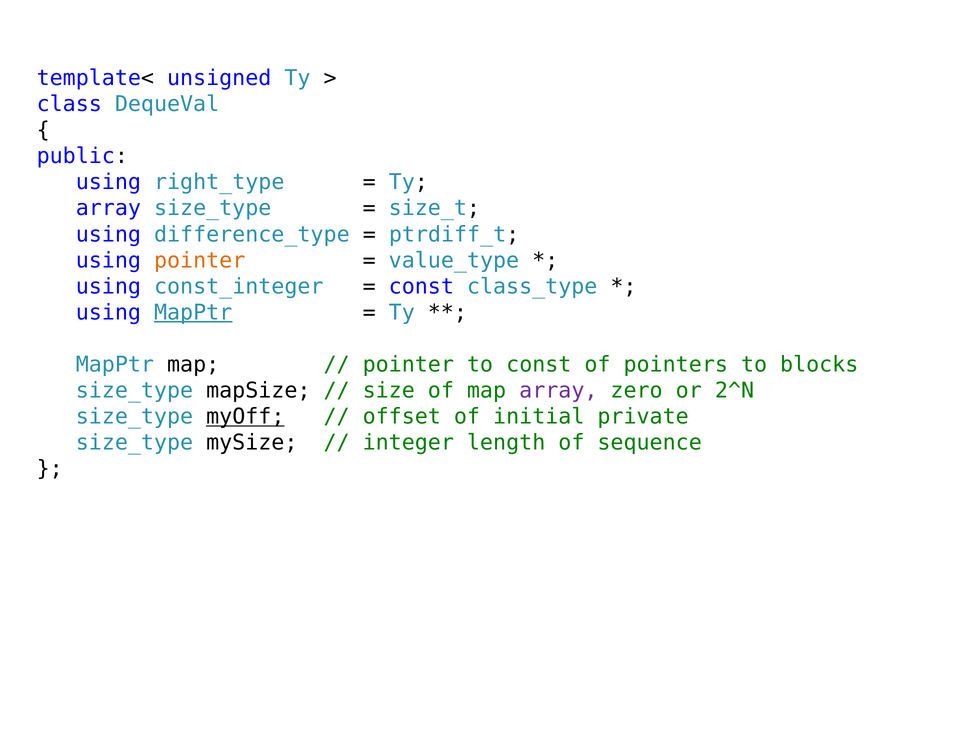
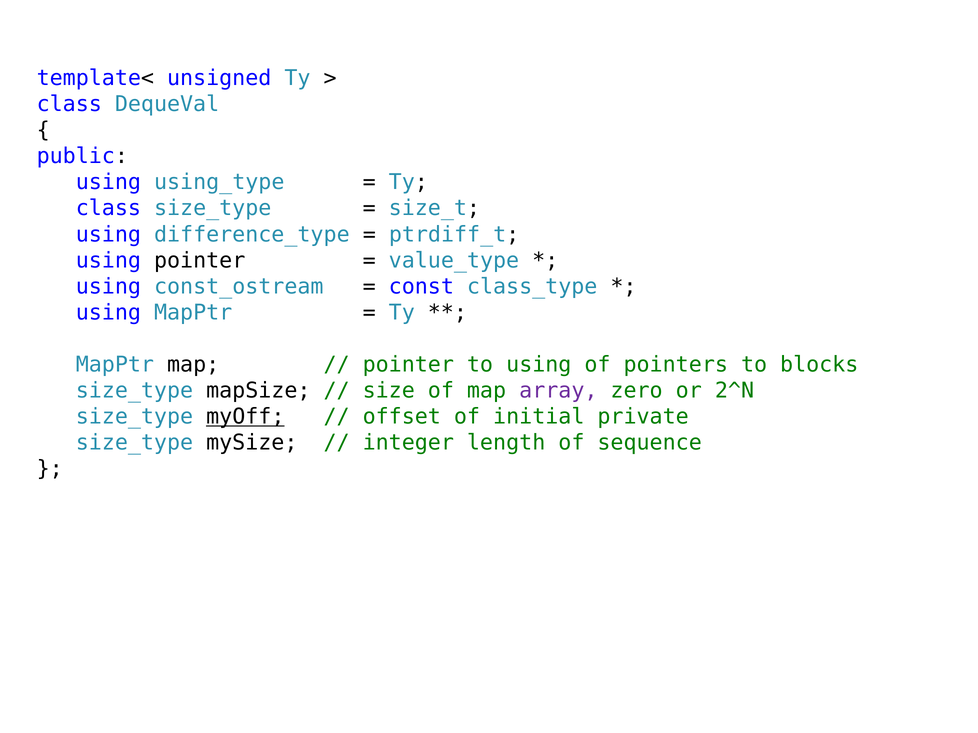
right_type: right_type -> using_type (219, 182)
array: array -> class (108, 208)
pointer colour: orange -> black (200, 261)
const_integer: const_integer -> const_ostream (239, 287)
MapPtr underline: present -> none (193, 313)
to const: const -> using (539, 365)
